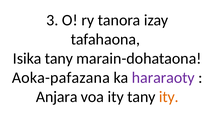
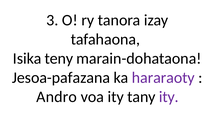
Isika tany: tany -> teny (59, 58)
Aoka-pafazana: Aoka-pafazana -> Jesoa-pafazana (61, 78)
Anjara: Anjara -> Andro (57, 97)
ity colour: orange -> purple (169, 97)
